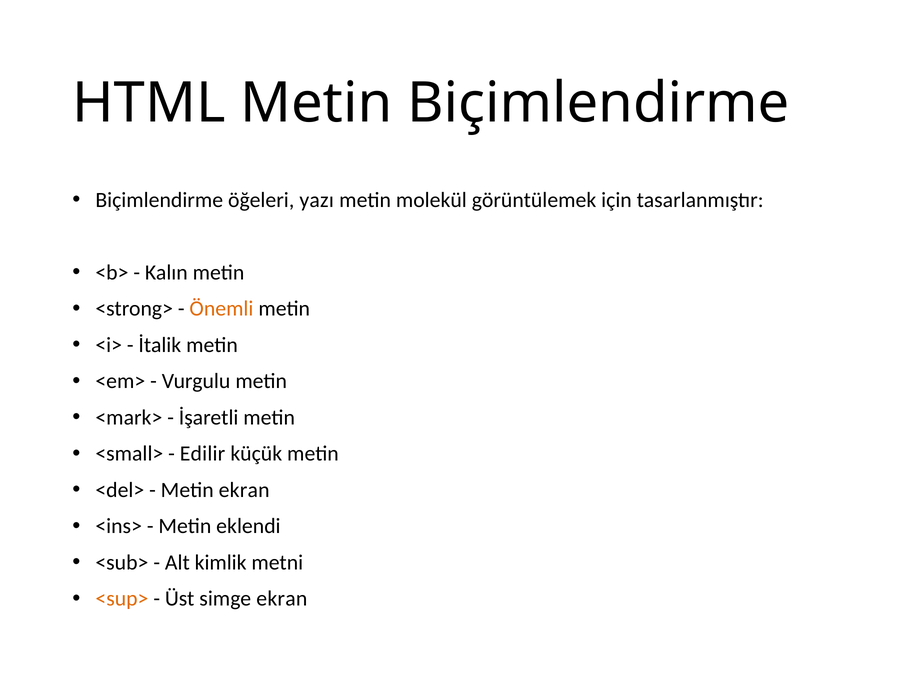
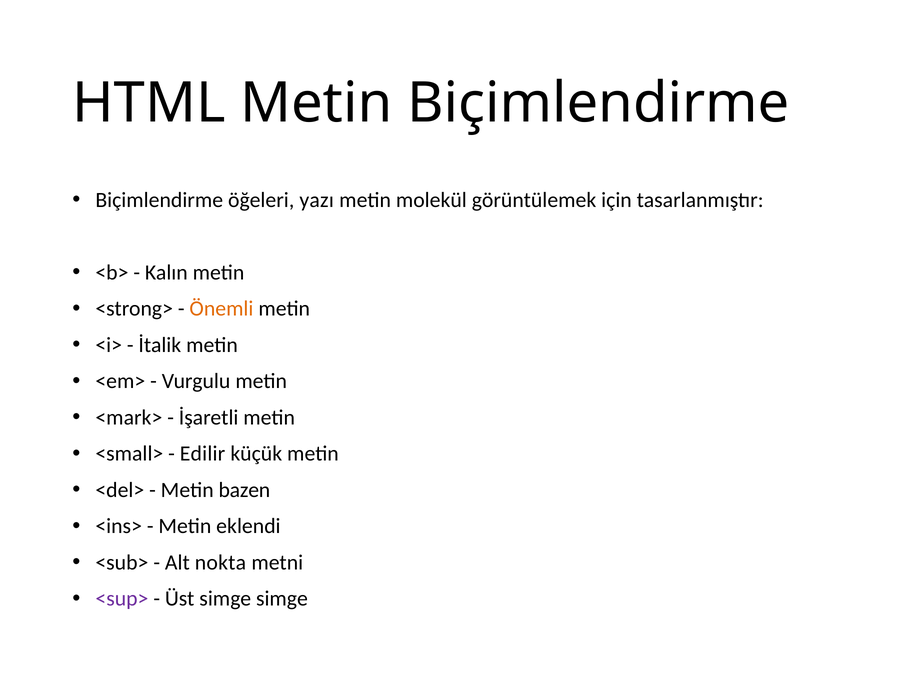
Metin ekran: ekran -> bazen (244, 490)
kimlik: kimlik -> nokta (220, 562)
<sup> colour: orange -> purple (122, 599)
simge ekran: ekran -> simge (282, 599)
